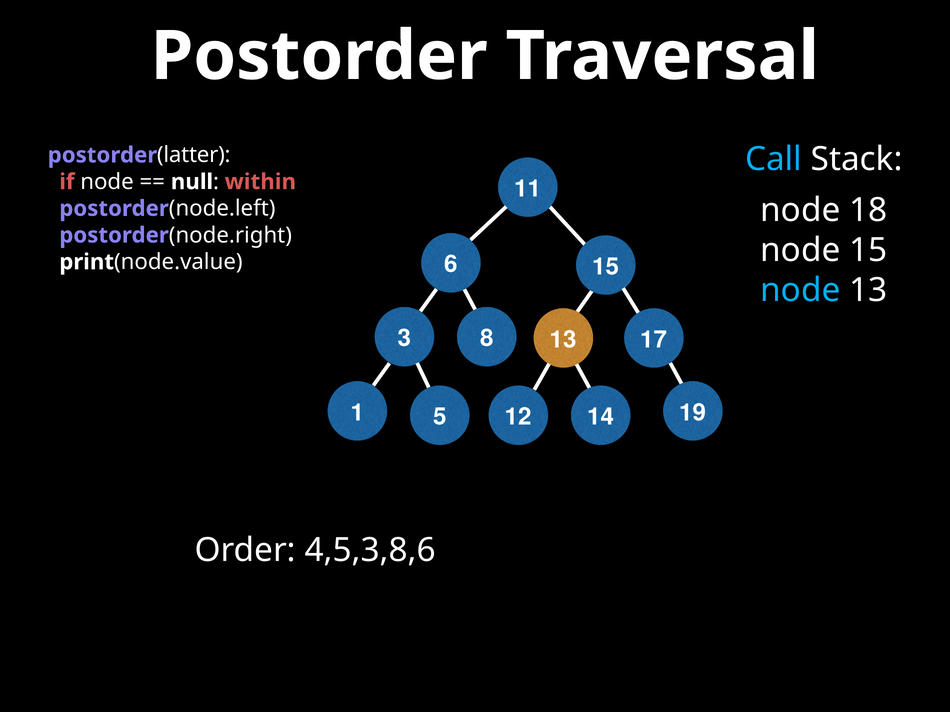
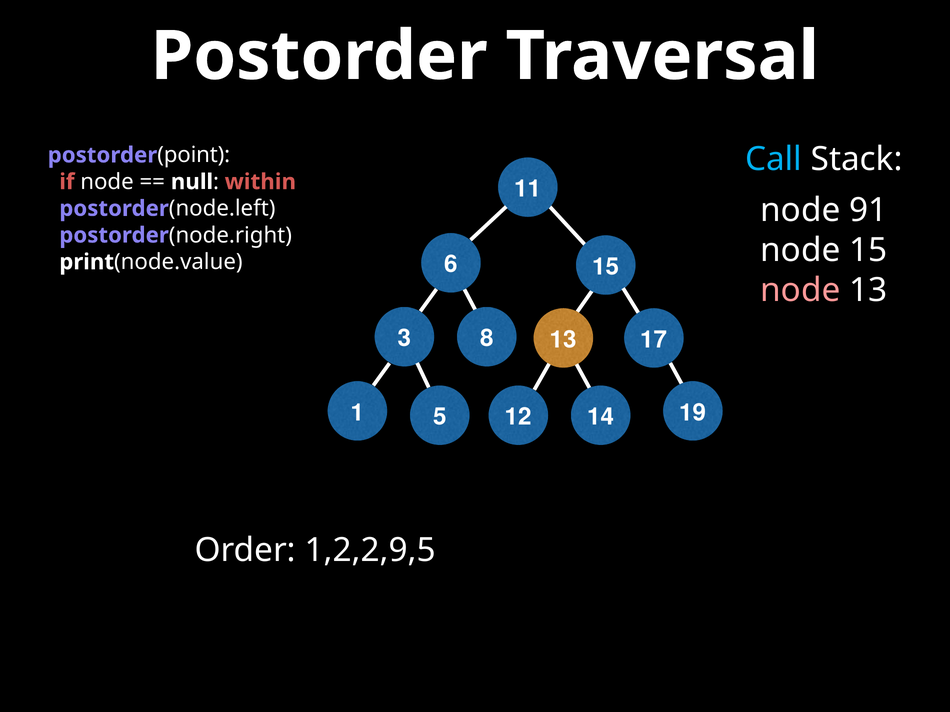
latter: latter -> point (194, 155)
18: 18 -> 91 (868, 210)
node colour: light blue -> pink (800, 291)
4,5,3,8,6: 4,5,3,8,6 -> 1,2,2,9,5 (370, 551)
